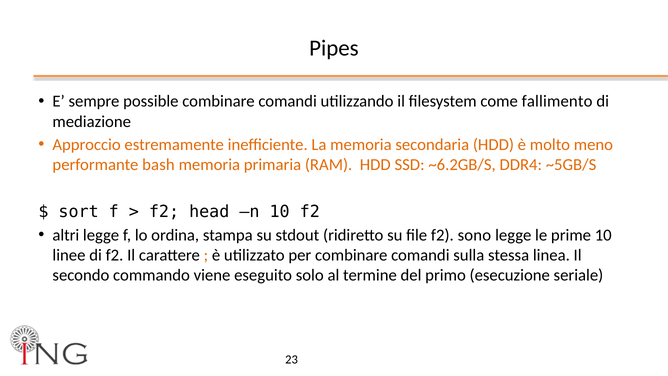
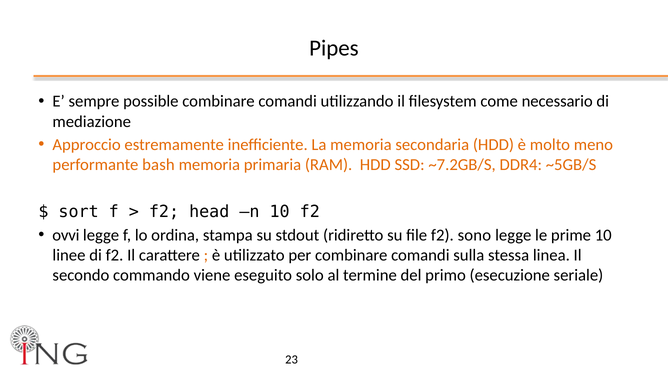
fallimento: fallimento -> necessario (557, 101)
~6.2GB/S: ~6.2GB/S -> ~7.2GB/S (462, 165)
altri: altri -> ovvi (66, 235)
